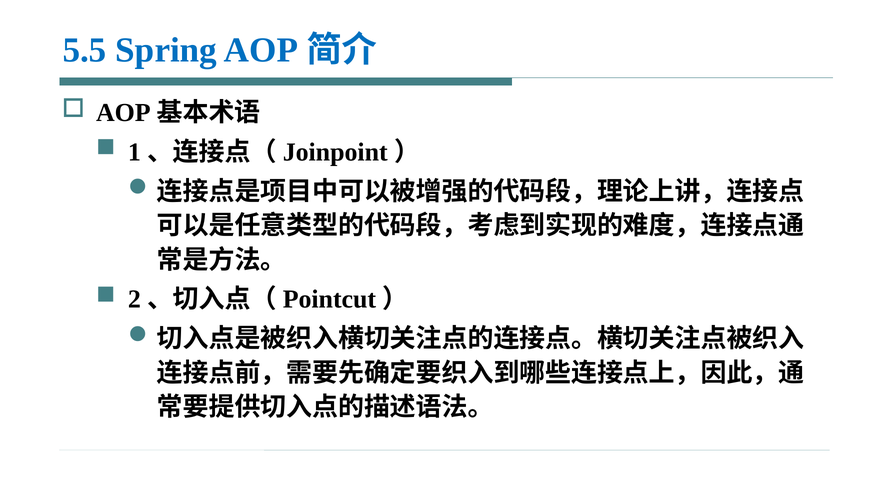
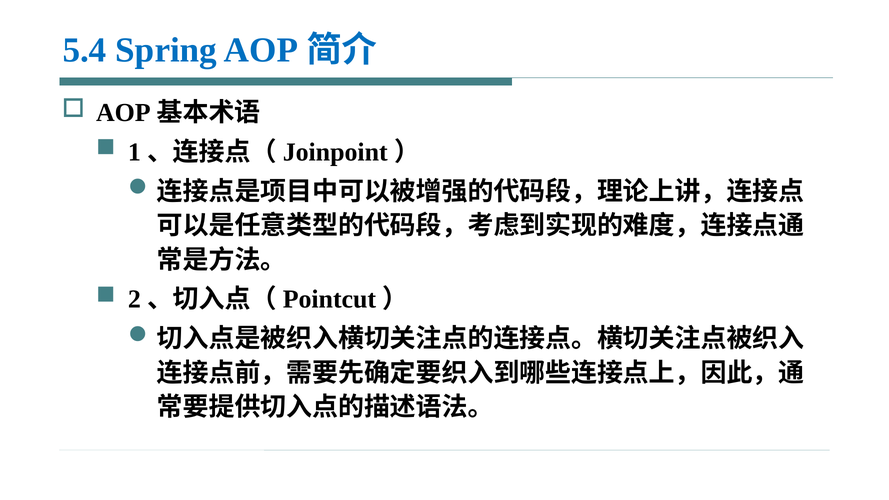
5.5: 5.5 -> 5.4 (85, 50)
